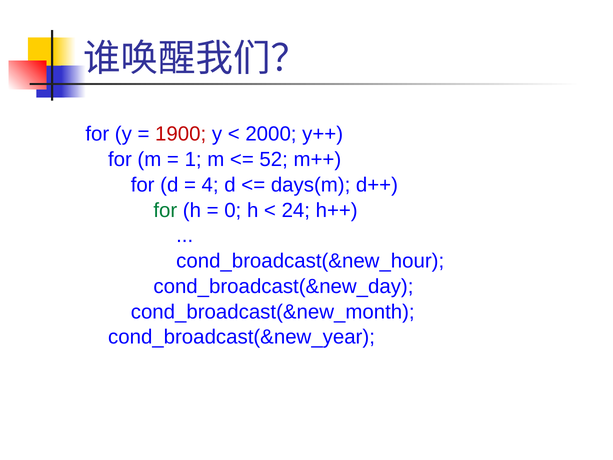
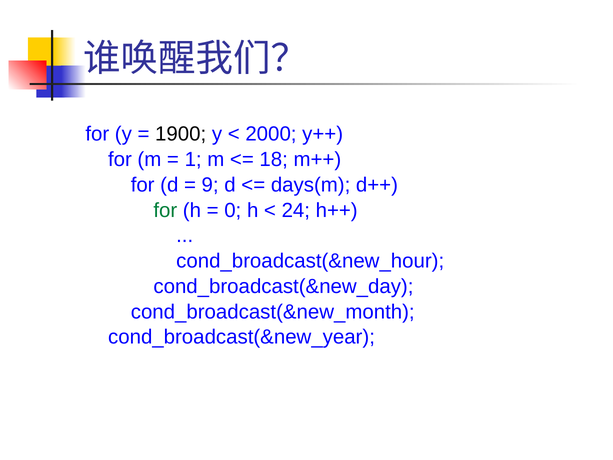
1900 colour: red -> black (181, 134)
52: 52 -> 18 (274, 159)
4: 4 -> 9 (210, 185)
